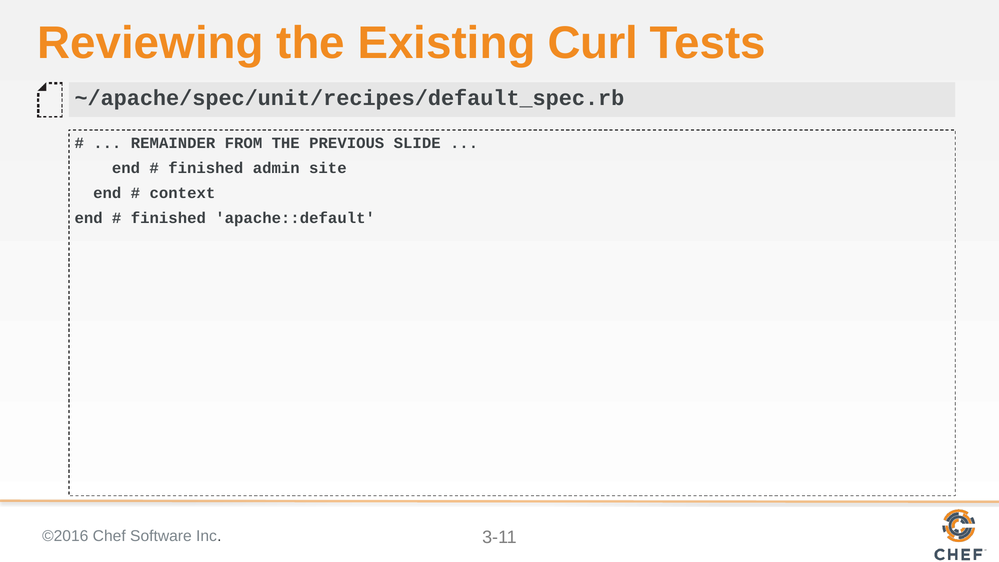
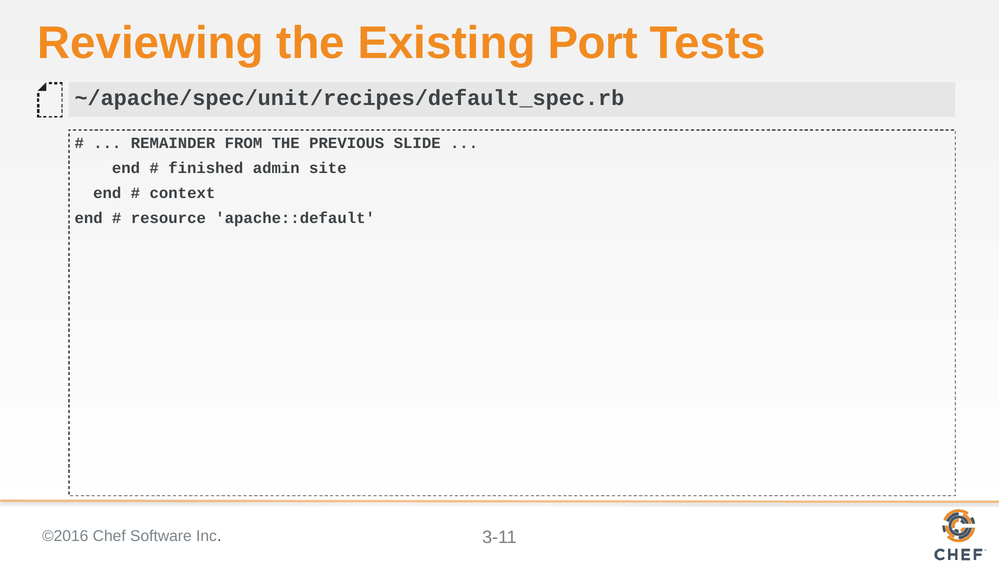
Curl: Curl -> Port (593, 43)
finished: finished -> resource (168, 218)
